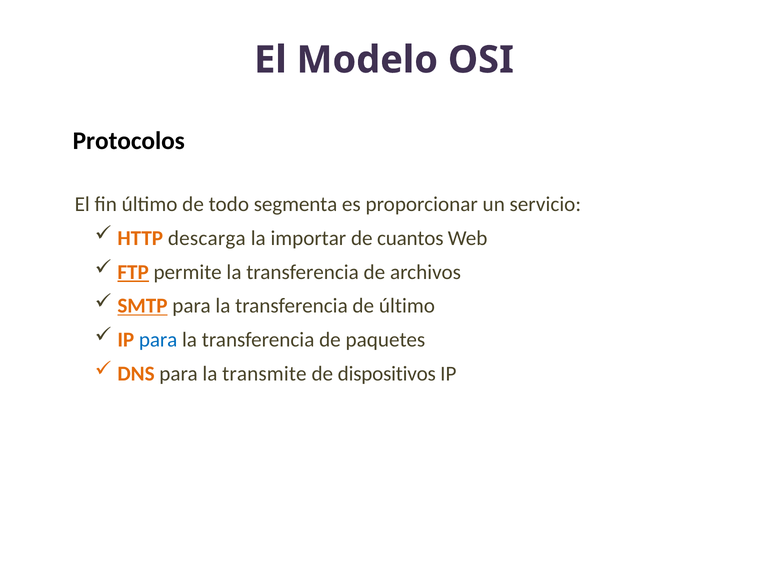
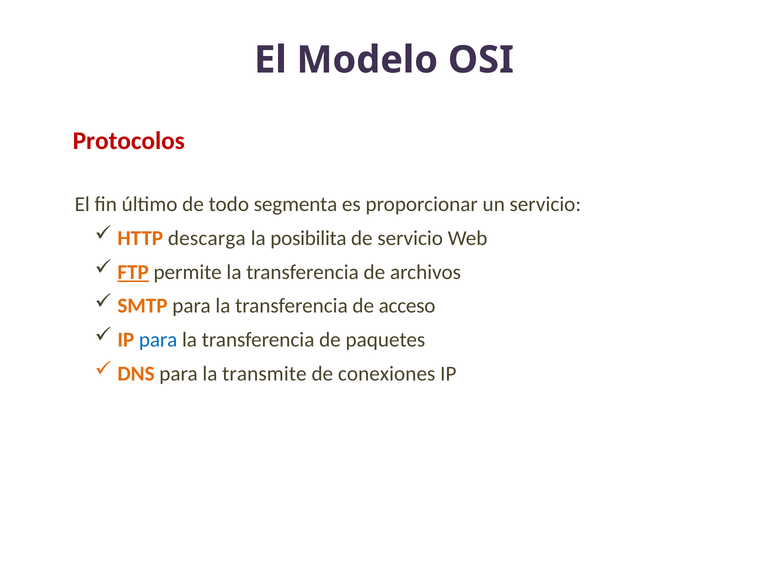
Protocolos colour: black -> red (129, 141)
importar: importar -> posibilita (308, 238)
de cuantos: cuantos -> servicio (410, 238)
SMTP underline: present -> none (142, 306)
de último: último -> acceso (407, 306)
dispositivos: dispositivos -> conexiones (387, 374)
